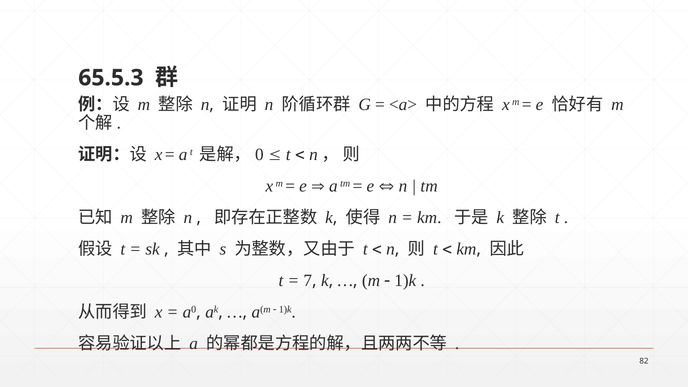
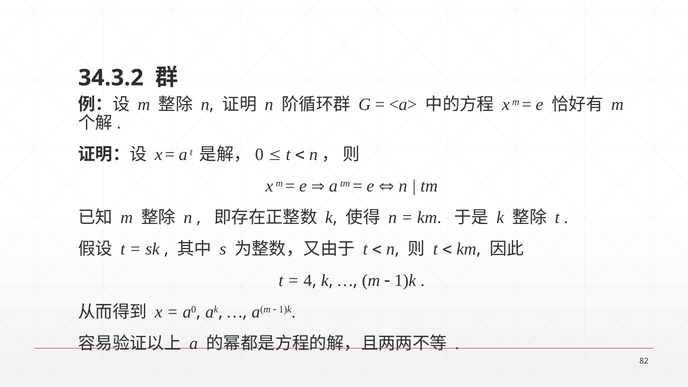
65.5.3: 65.5.3 -> 34.3.2 (111, 78)
7: 7 -> 4 (308, 281)
